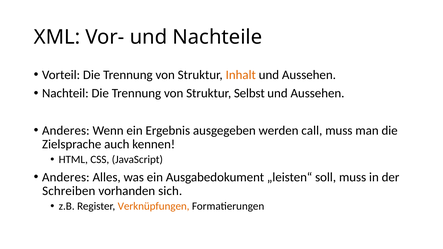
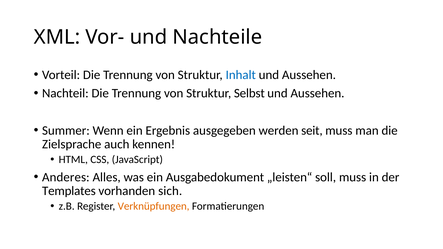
Inhalt colour: orange -> blue (241, 75)
Anderes: Anderes -> Summer (66, 131)
call: call -> seit (312, 131)
Schreiben: Schreiben -> Templates (69, 191)
